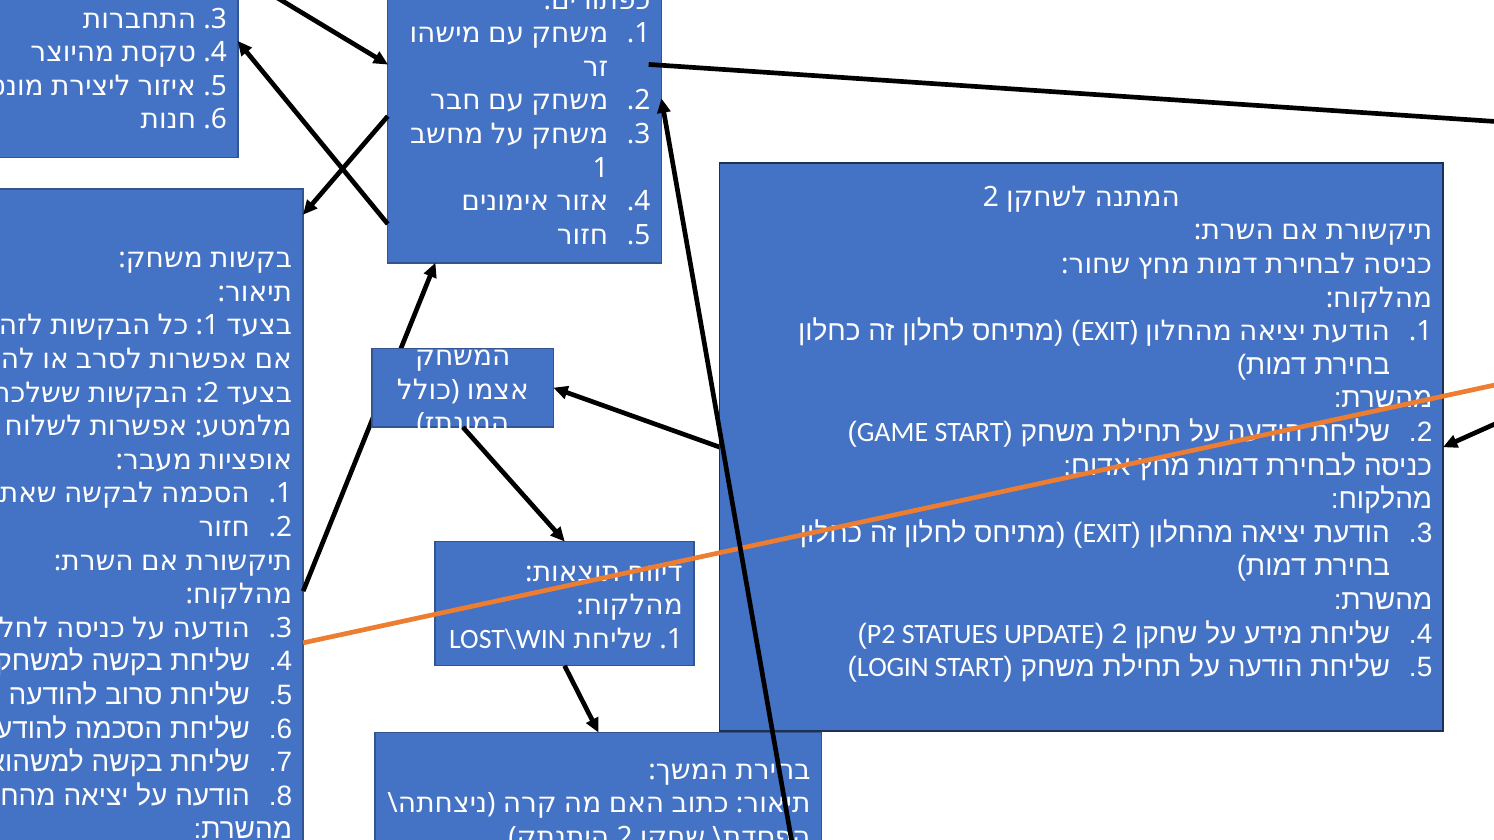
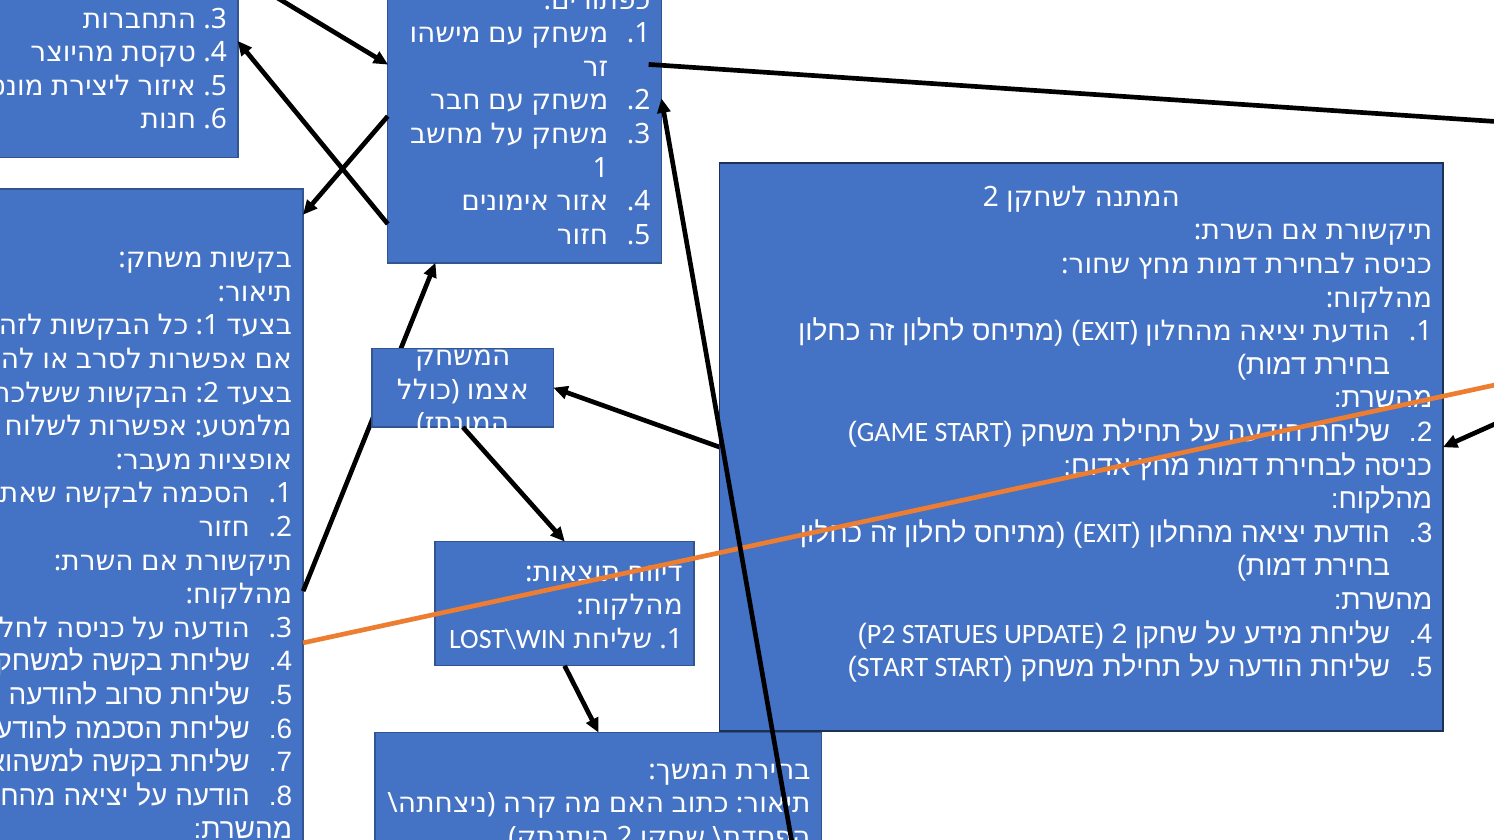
LOGIN: LOGIN -> START (893, 668)
